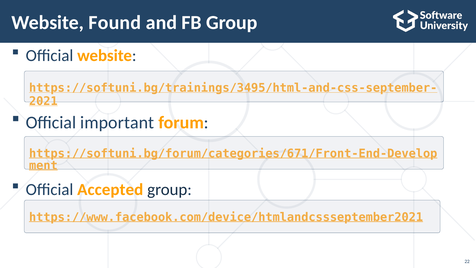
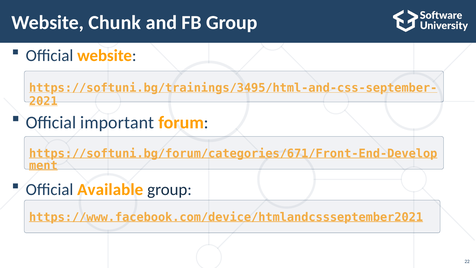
Found: Found -> Chunk (115, 23)
Accepted: Accepted -> Available (110, 189)
